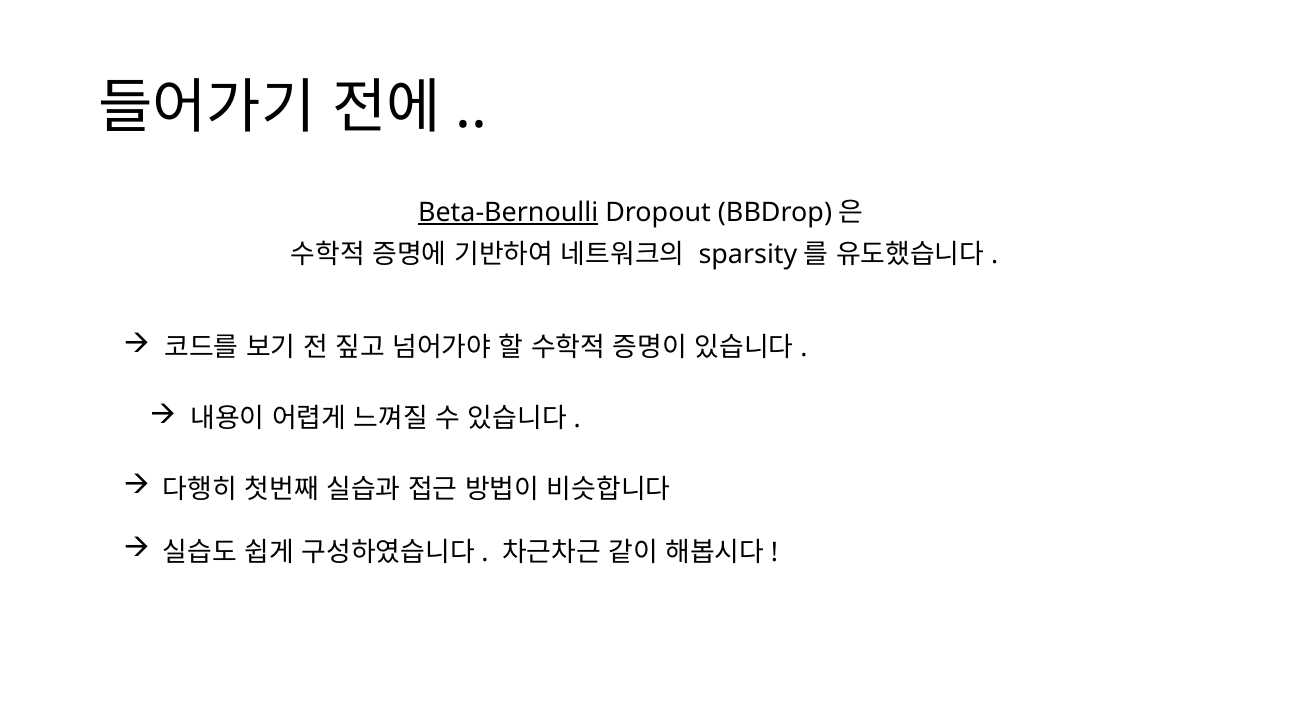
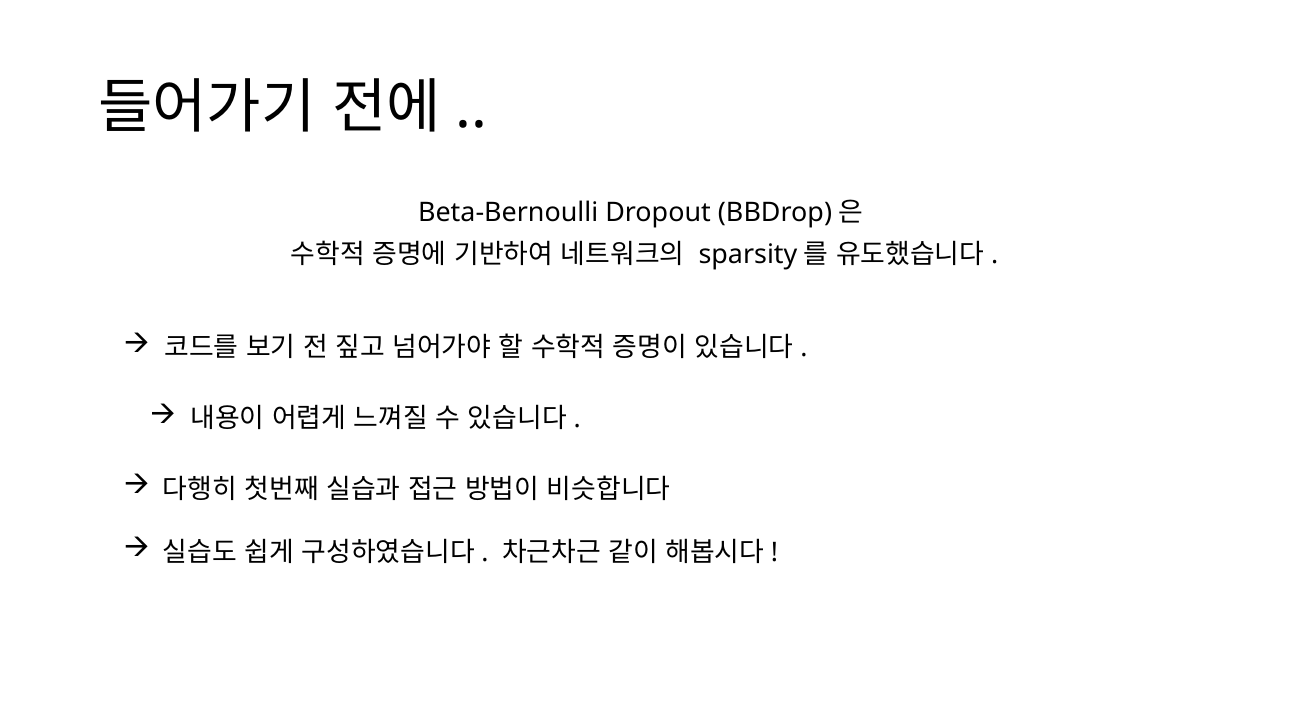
Beta-Bernoulli underline: present -> none (508, 212)
